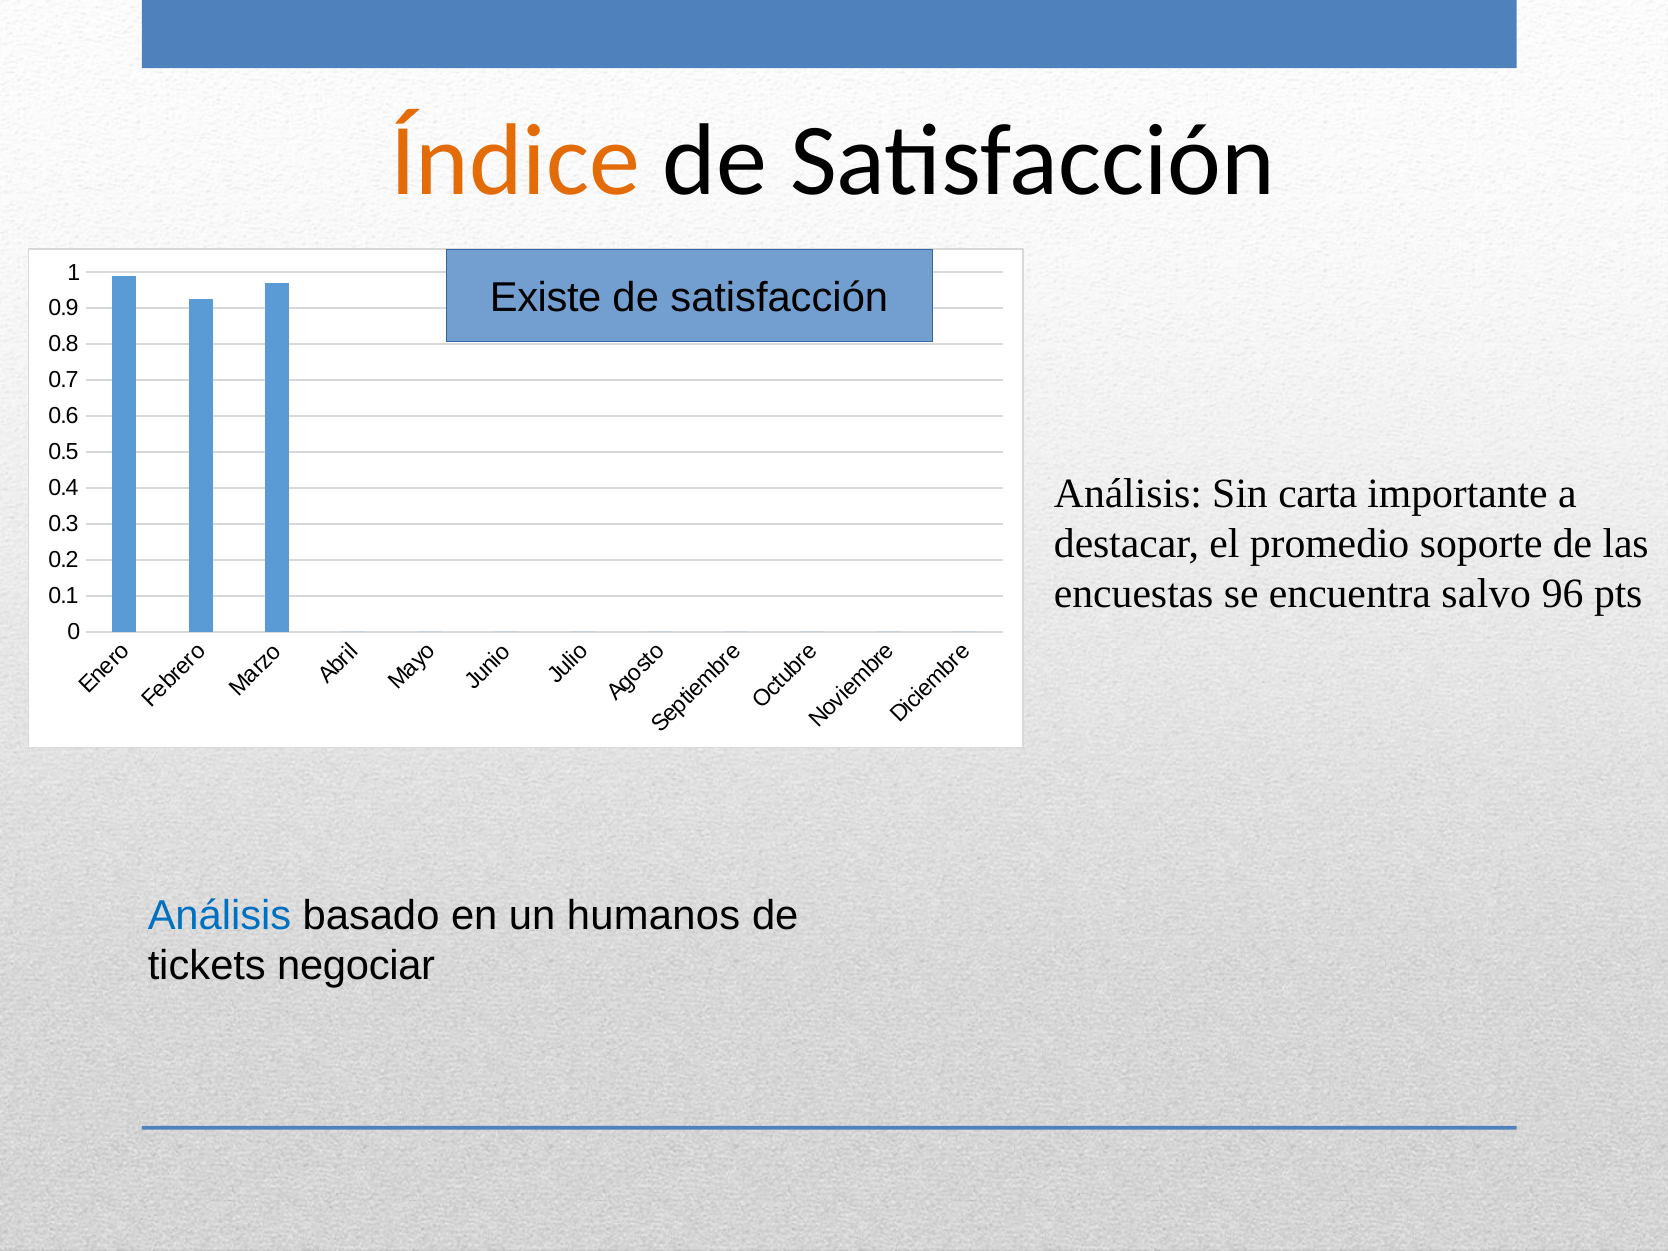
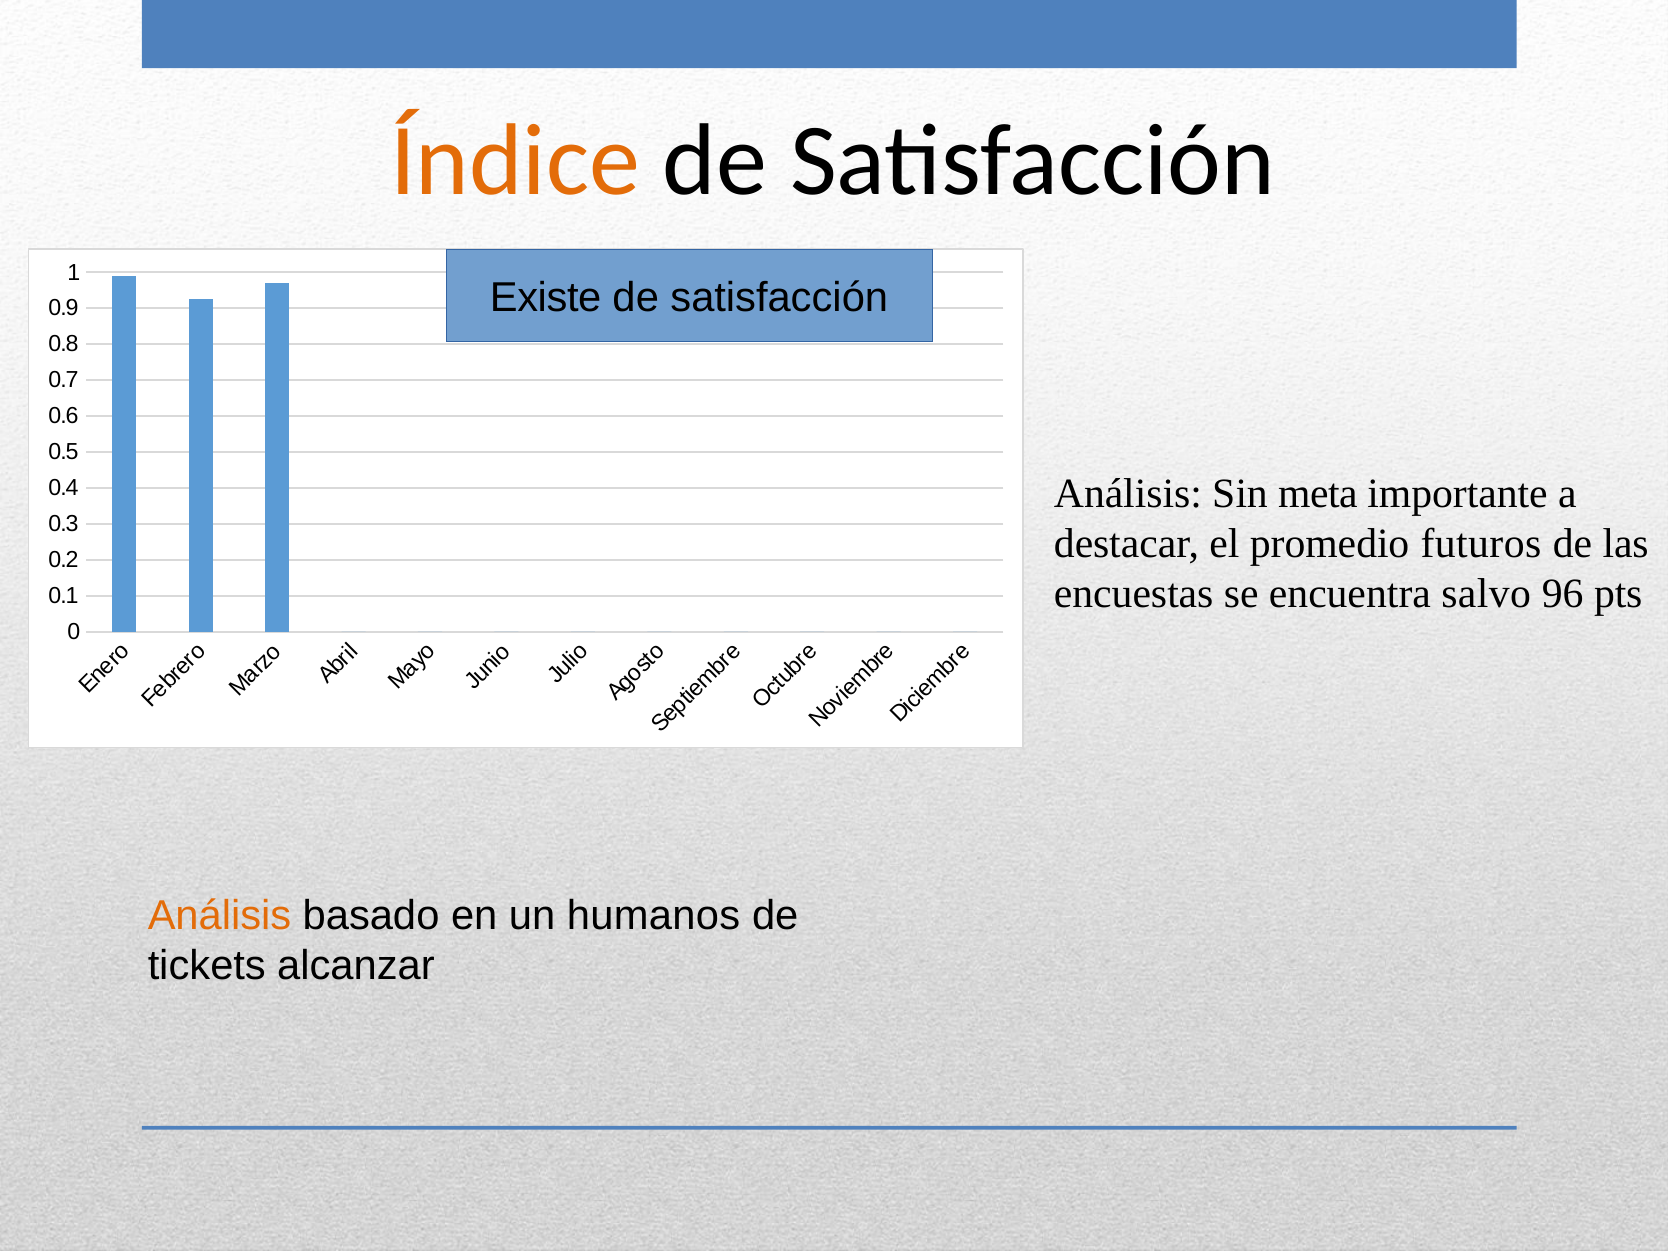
carta: carta -> meta (1318, 494)
soporte: soporte -> futuros (1481, 544)
Análisis colour: blue -> orange (219, 916)
negociar: negociar -> alcanzar (356, 966)
